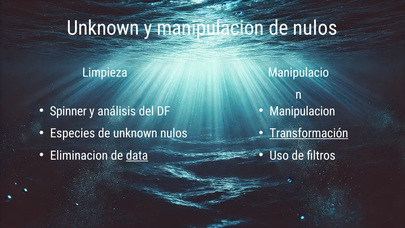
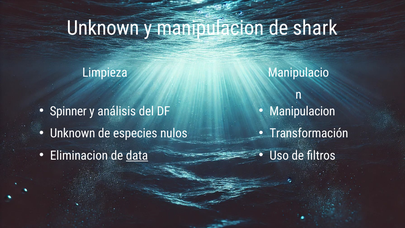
de nulos: nulos -> shark (315, 28)
Especies: Especies -> Unknown (73, 133)
de unknown: unknown -> especies (135, 133)
Transformación underline: present -> none (309, 133)
